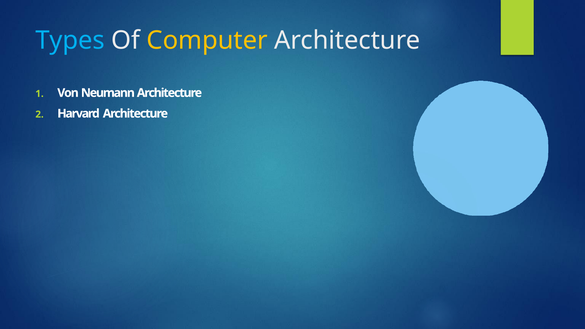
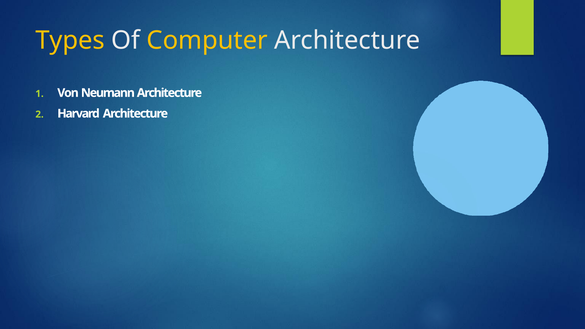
Types colour: light blue -> yellow (70, 40)
